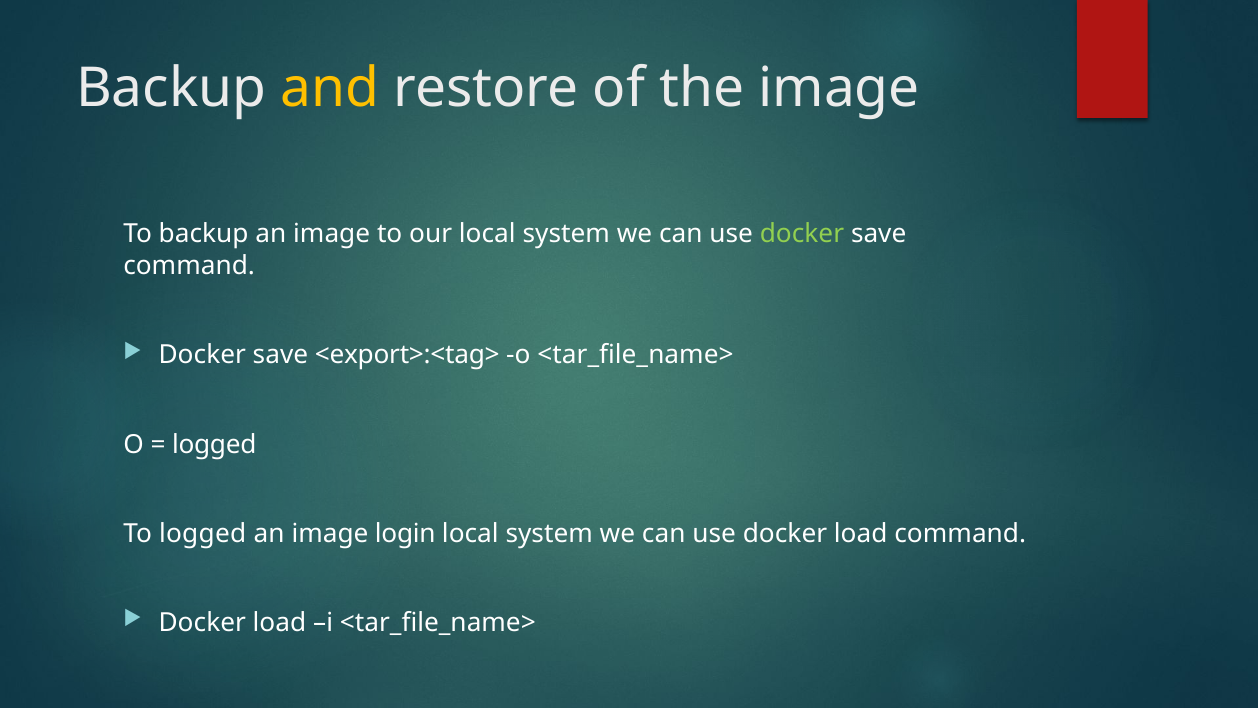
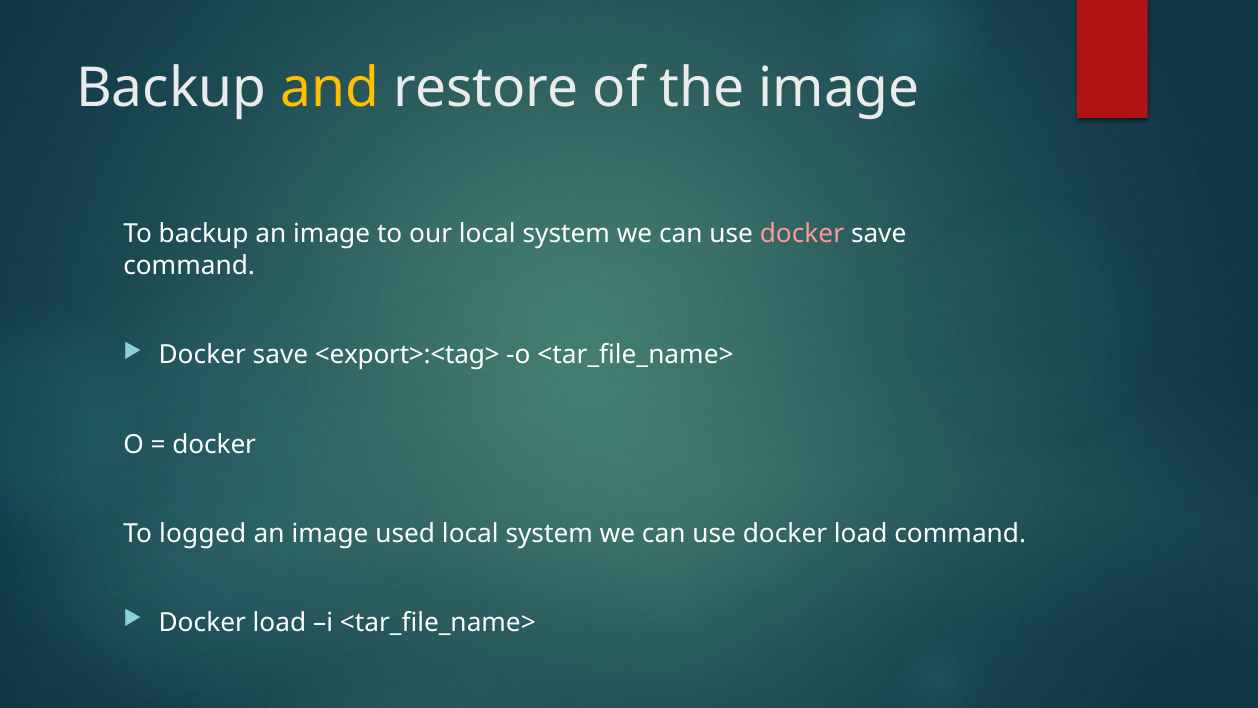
docker colour: light green -> pink (802, 234)
logged: logged -> docker (214, 444)
login: login -> used (405, 533)
